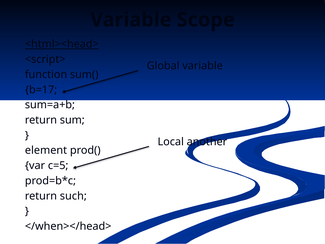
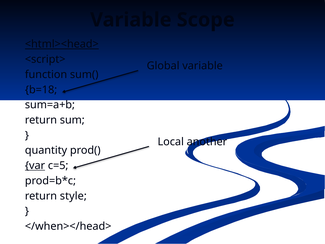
b=17: b=17 -> b=18 (41, 90)
element: element -> quantity (46, 150)
var underline: none -> present (35, 165)
such: such -> style (73, 196)
